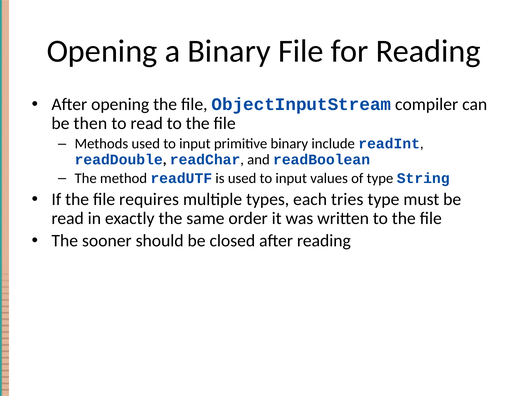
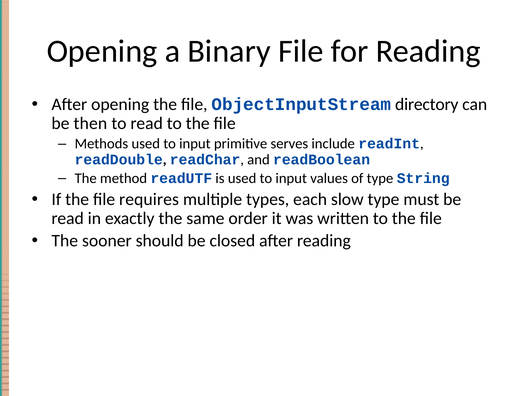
compiler: compiler -> directory (427, 104)
primitive binary: binary -> serves (289, 144)
tries: tries -> slow (347, 199)
